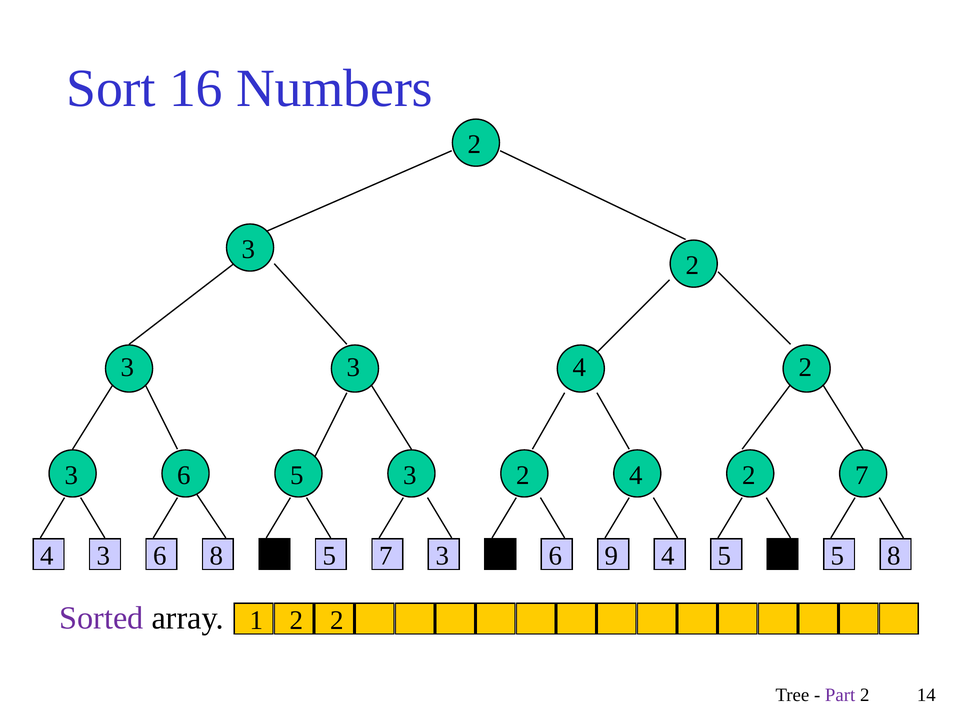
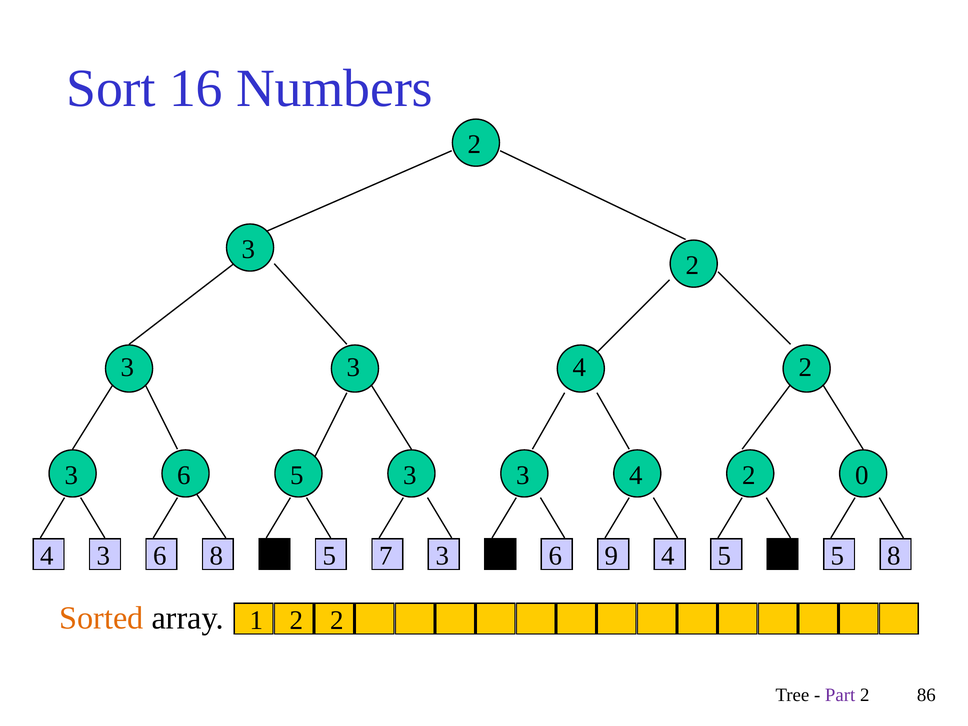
5 3 2: 2 -> 3 (523, 475)
2 7: 7 -> 0 (862, 475)
Sorted colour: purple -> orange (101, 618)
14: 14 -> 86 (926, 695)
